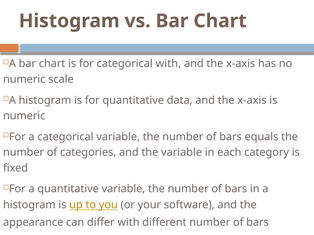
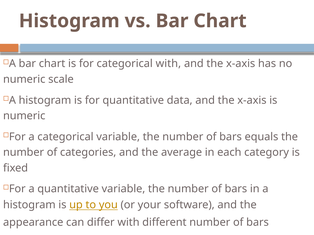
the variable: variable -> average (182, 153)
